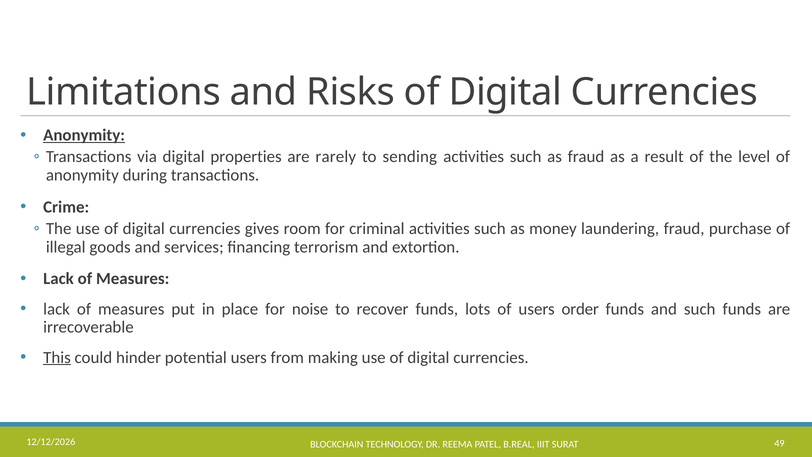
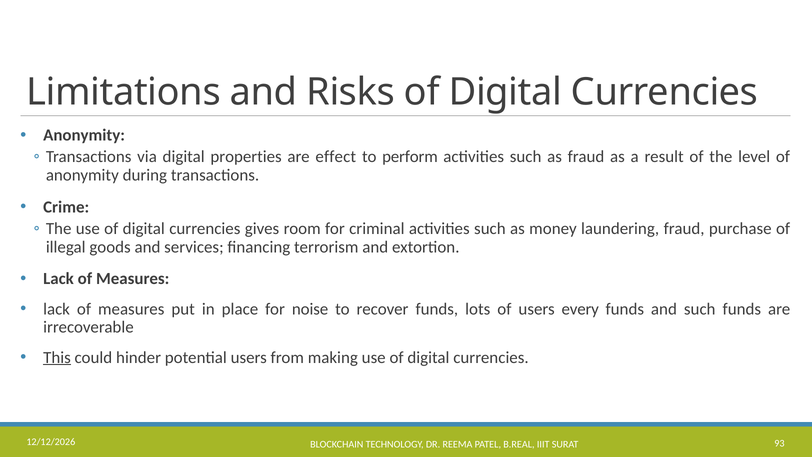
Anonymity underline: present -> none (84, 135)
rarely: rarely -> effect (336, 157)
sending: sending -> perform (410, 157)
order: order -> every (580, 309)
49: 49 -> 93 (779, 443)
